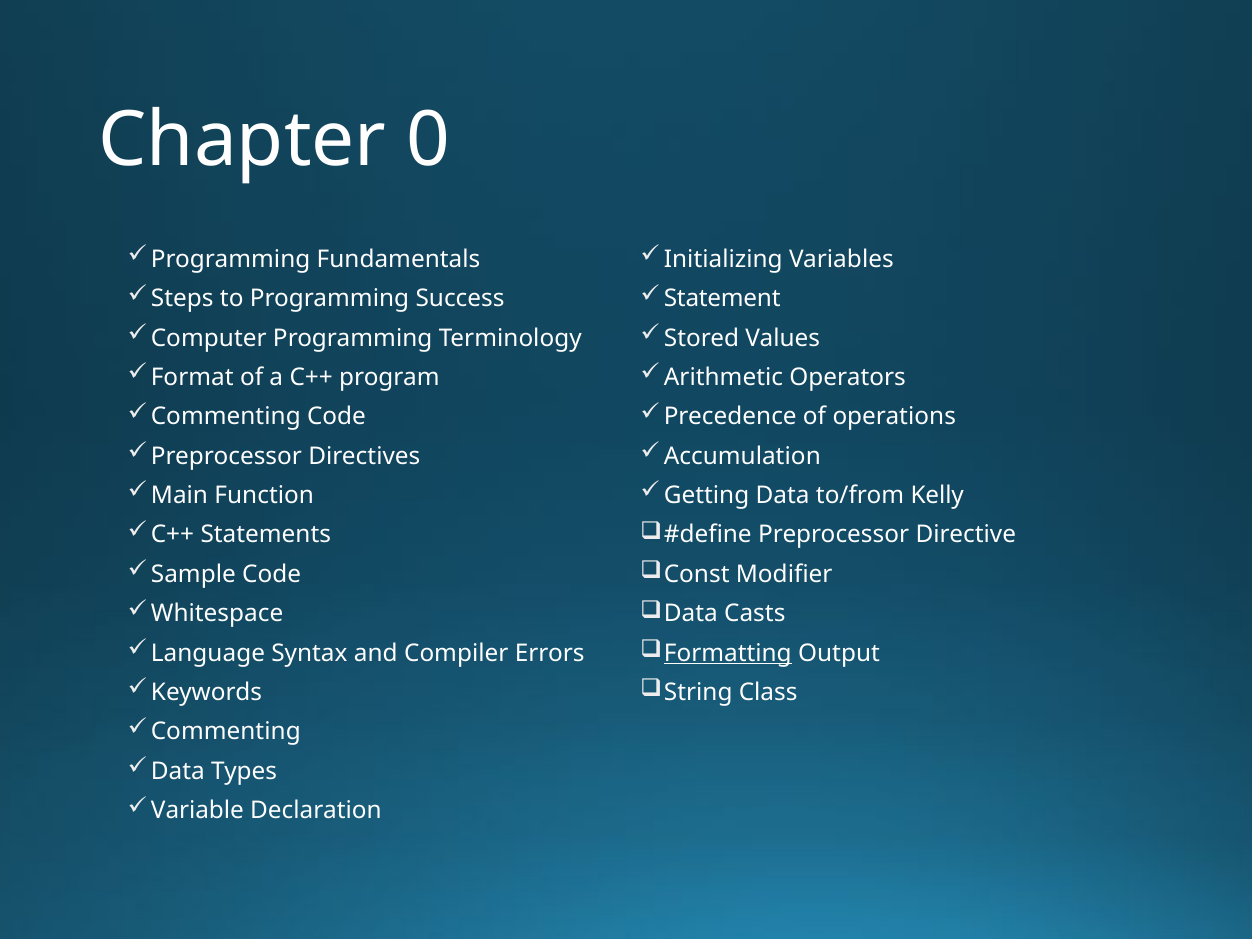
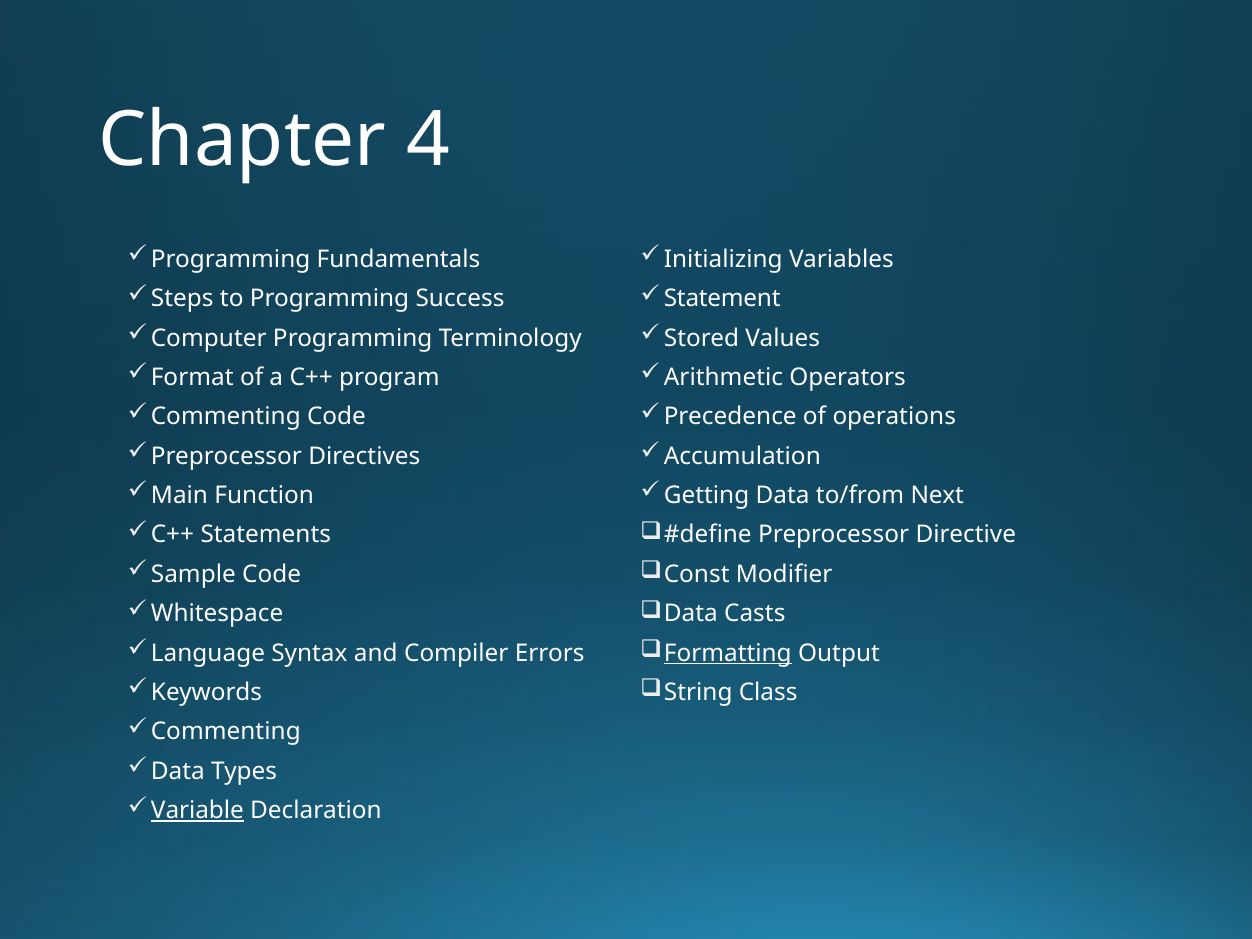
0: 0 -> 4 (428, 140)
Kelly: Kelly -> Next (937, 496)
Variable underline: none -> present (197, 811)
